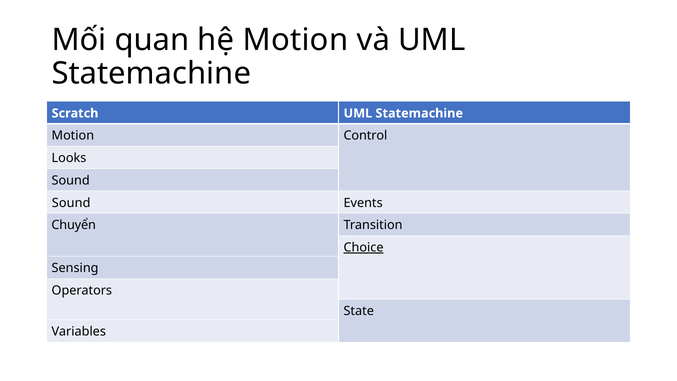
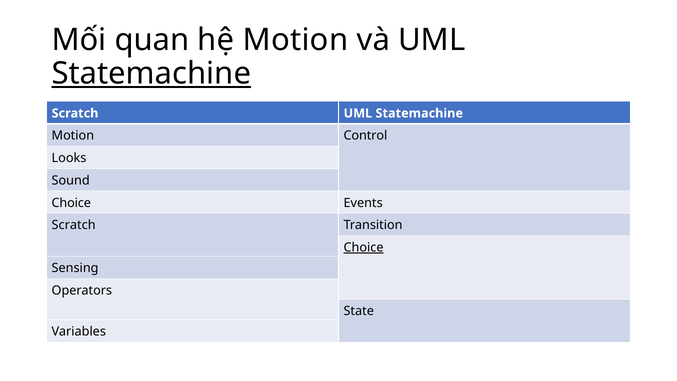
Statemachine underline: none -> present (151, 74)
Sound: Sound -> Choice (71, 203)
Chuyển: Chuyển -> Scratch (74, 225)
